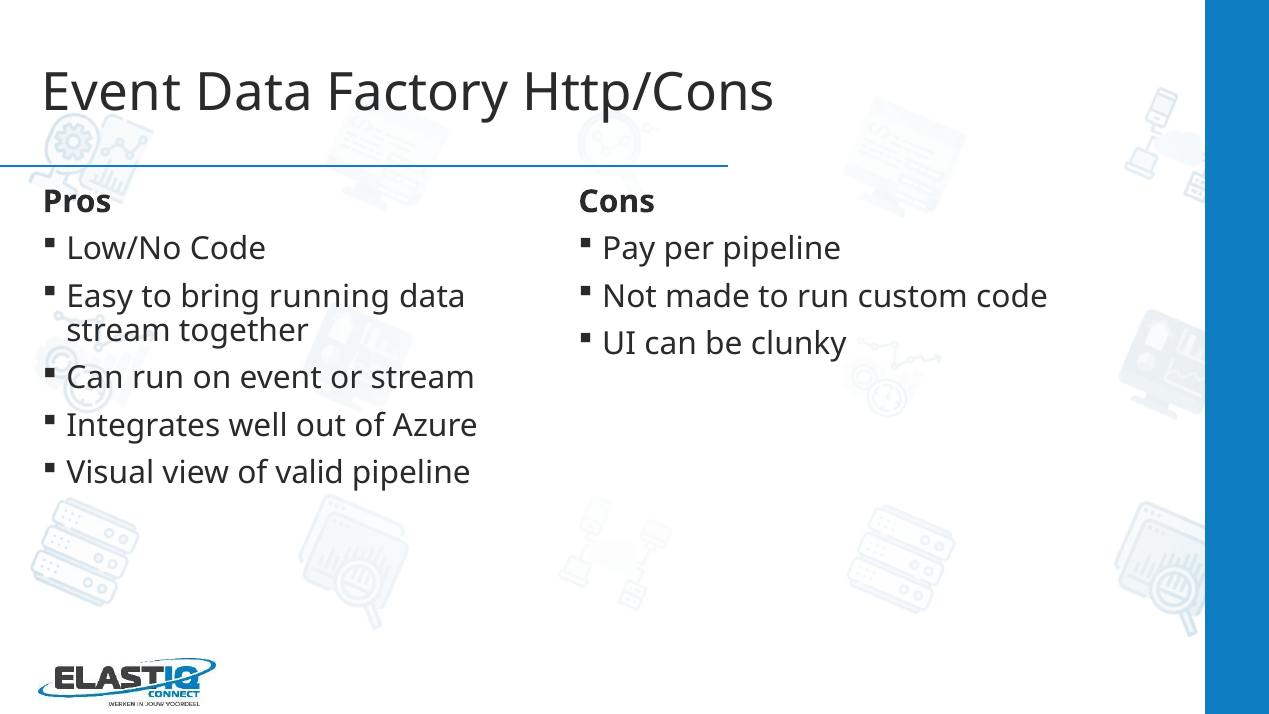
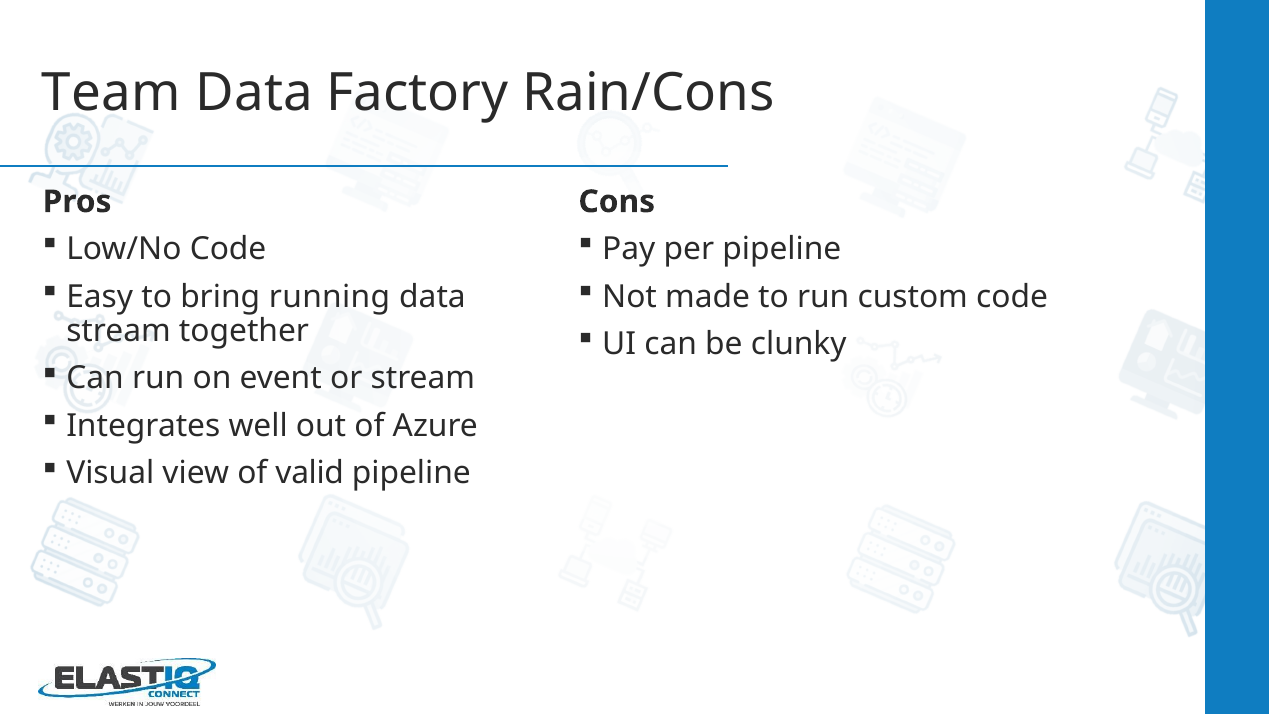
Event: Event -> Team (111, 93)
Http/Cons: Http/Cons -> Rain/Cons (649, 93)
